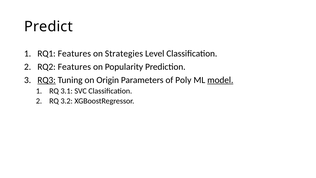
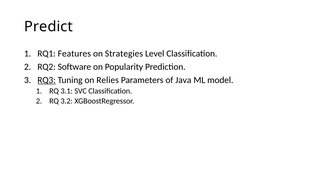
RQ2 Features: Features -> Software (74, 67)
Origin: Origin -> Relies (108, 80)
Poly: Poly -> Java (183, 80)
model underline: present -> none (220, 80)
